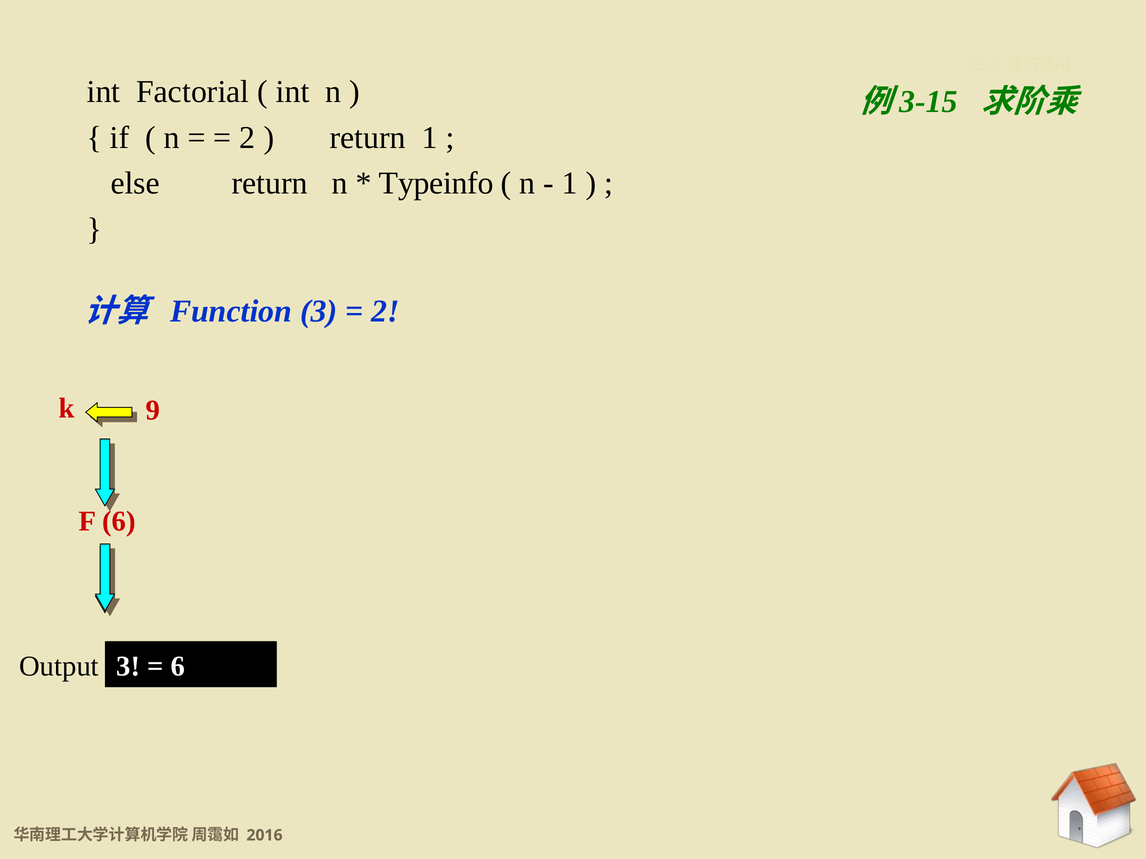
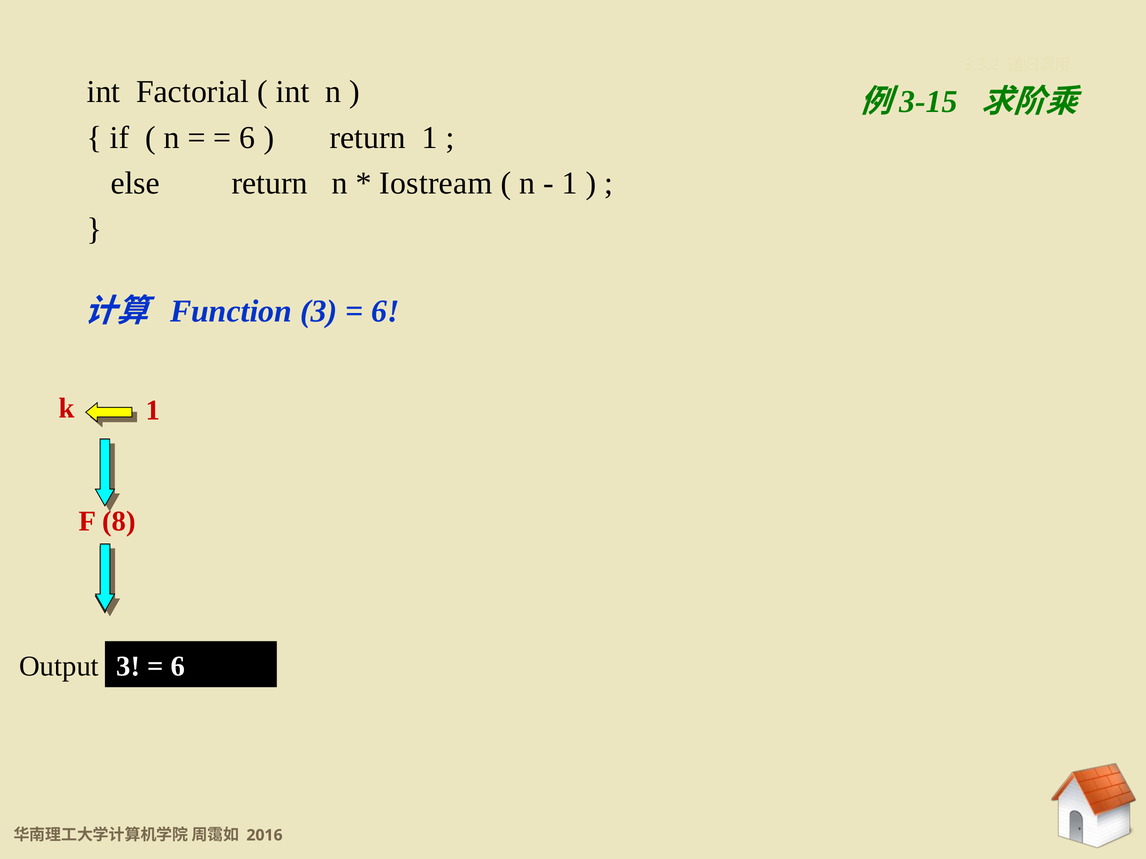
2: 2 -> 6 (247, 138)
Typeinfo: Typeinfo -> Iostream (436, 184)
2: 2 -> 6 (385, 312)
k 9: 9 -> 1 (153, 411)
F 6: 6 -> 8 (119, 522)
